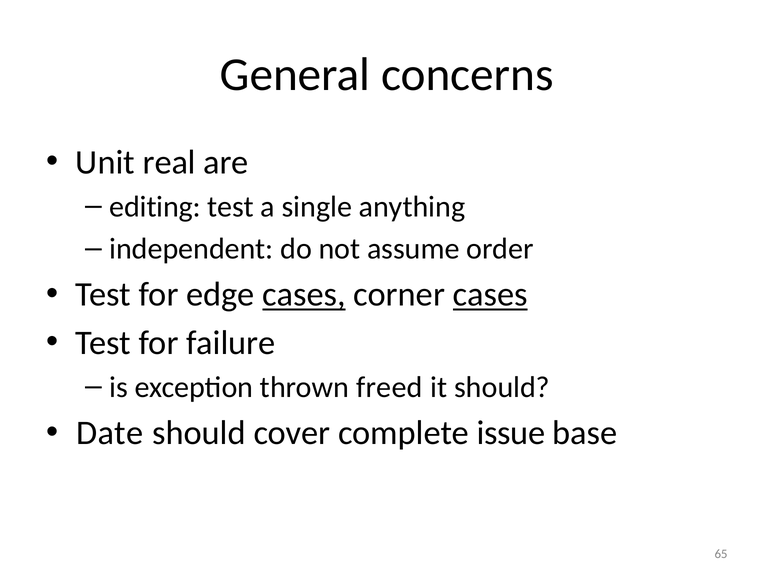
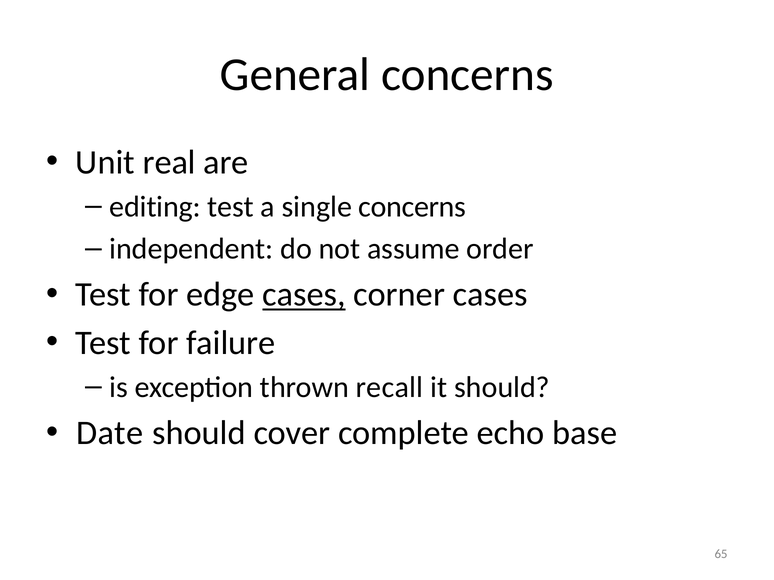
single anything: anything -> concerns (412, 207)
cases underline: present -> none (490, 295)
freed: freed -> recall (389, 388)
issue: issue -> echo (511, 433)
